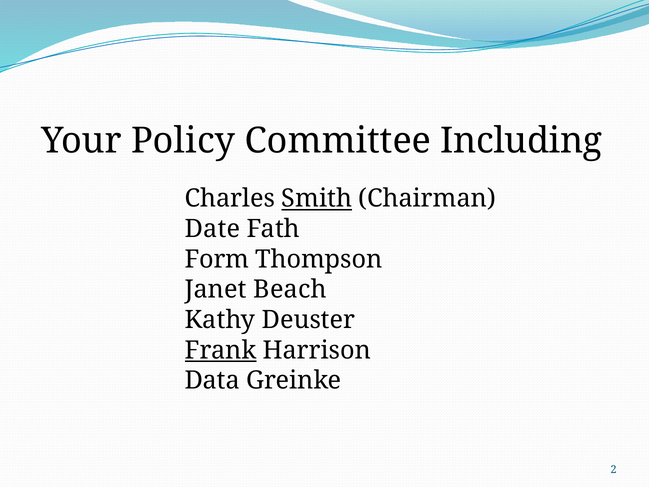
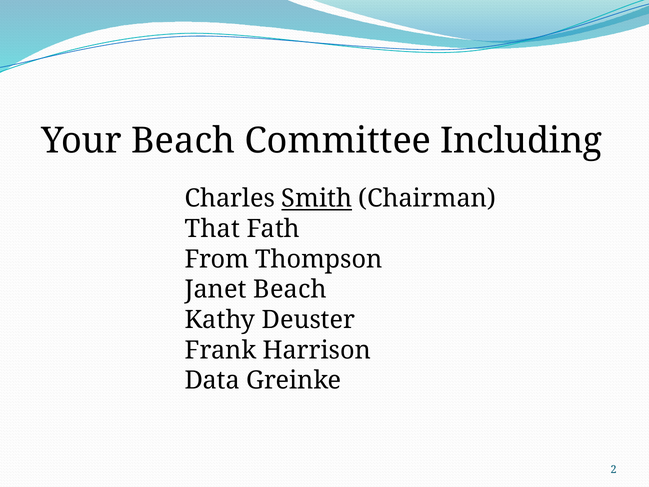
Your Policy: Policy -> Beach (183, 141)
Date: Date -> That (213, 229)
Form: Form -> From (217, 259)
Frank underline: present -> none (221, 350)
